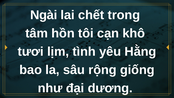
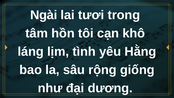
chết: chết -> tươi (91, 15)
tươi: tươi -> láng (31, 52)
